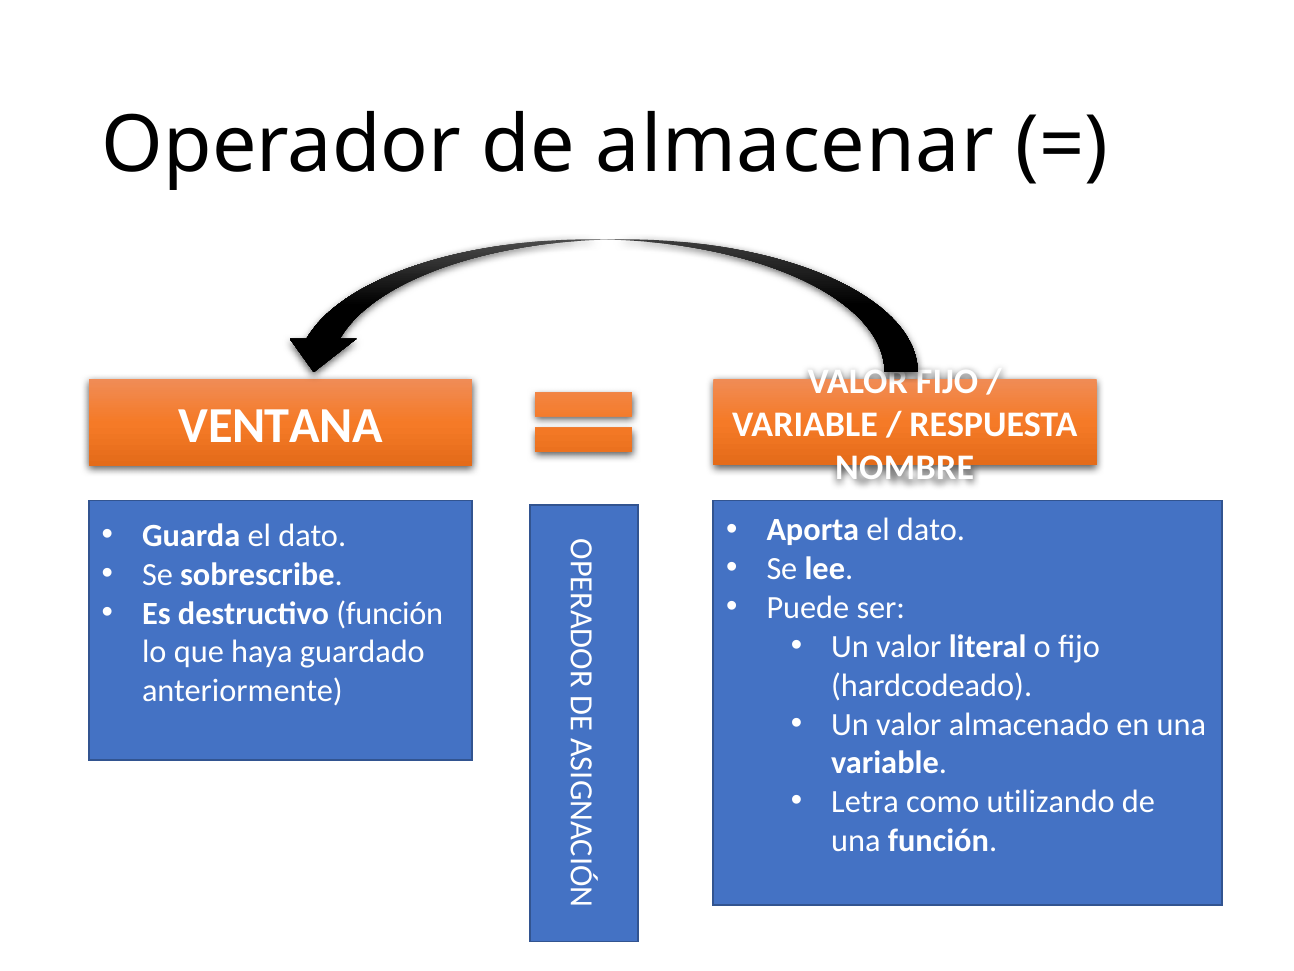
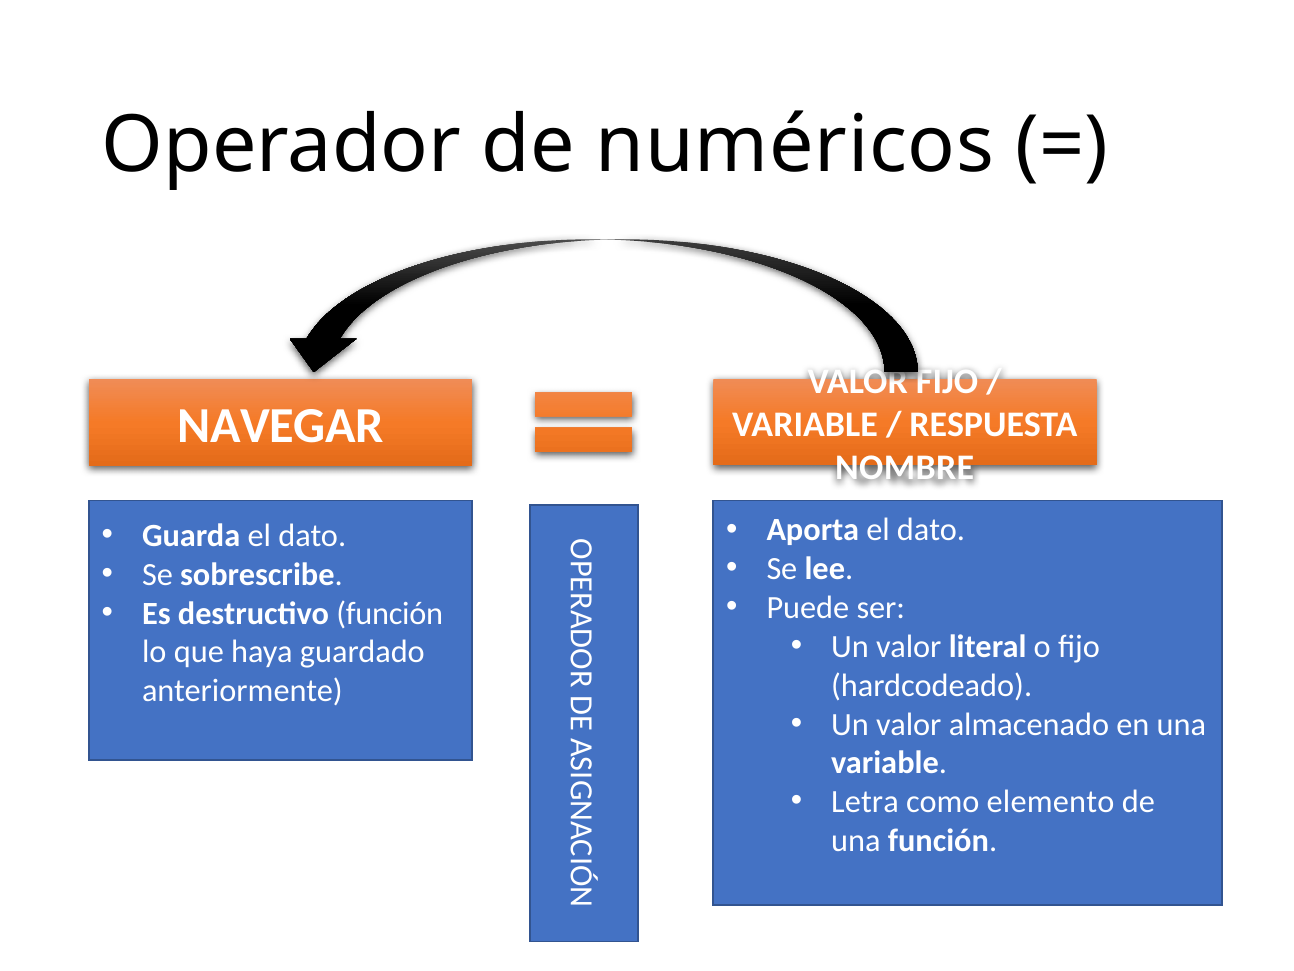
almacenar: almacenar -> numéricos (795, 145)
VENTANA: VENTANA -> NAVEGAR (281, 426)
utilizando: utilizando -> elemento (1051, 802)
